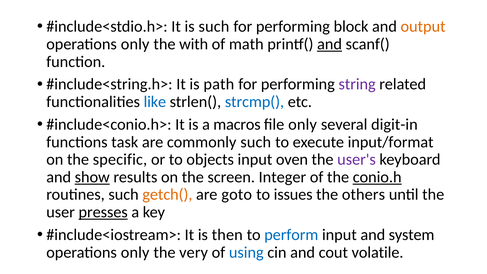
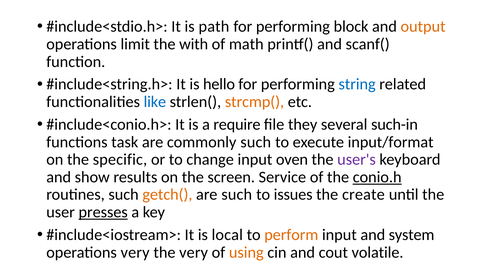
is such: such -> path (214, 27)
only: only -> limit (135, 44)
and underline: present -> none (330, 44)
path: path -> hello (219, 84)
string colour: purple -> blue (357, 84)
strcmp( colour: blue -> orange (254, 102)
macros: macros -> require (237, 124)
file only: only -> they (303, 124)
digit-in: digit-in -> such-in (394, 124)
objects: objects -> change (210, 160)
show underline: present -> none (92, 177)
Integer: Integer -> Service (282, 177)
are goto: goto -> such (237, 195)
others: others -> create (363, 195)
then: then -> local (227, 235)
perform colour: blue -> orange (291, 235)
only: only -> very (135, 252)
using colour: blue -> orange (246, 252)
